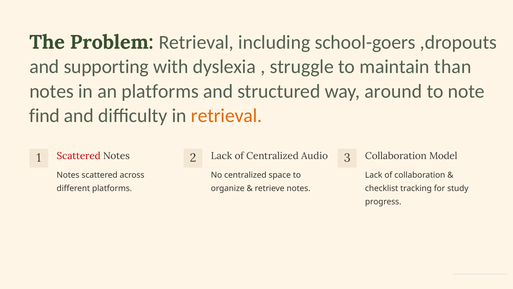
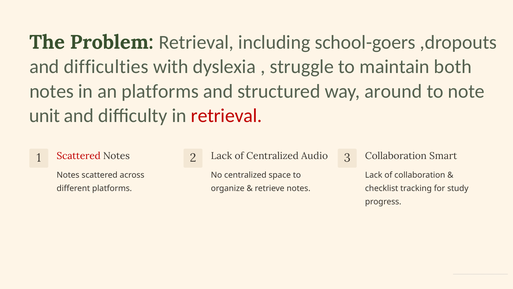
supporting: supporting -> difficulties (106, 67)
than: than -> both (453, 67)
find: find -> unit (45, 116)
retrieval colour: orange -> red (227, 116)
Model: Model -> Smart (443, 156)
